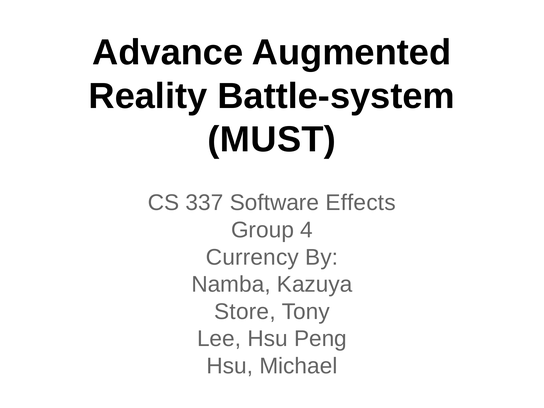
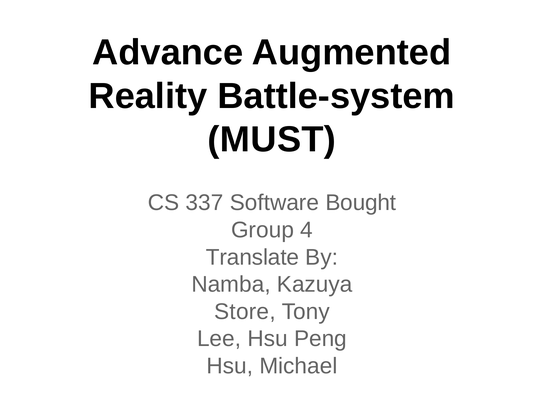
Effects: Effects -> Bought (361, 203)
Currency: Currency -> Translate (252, 257)
